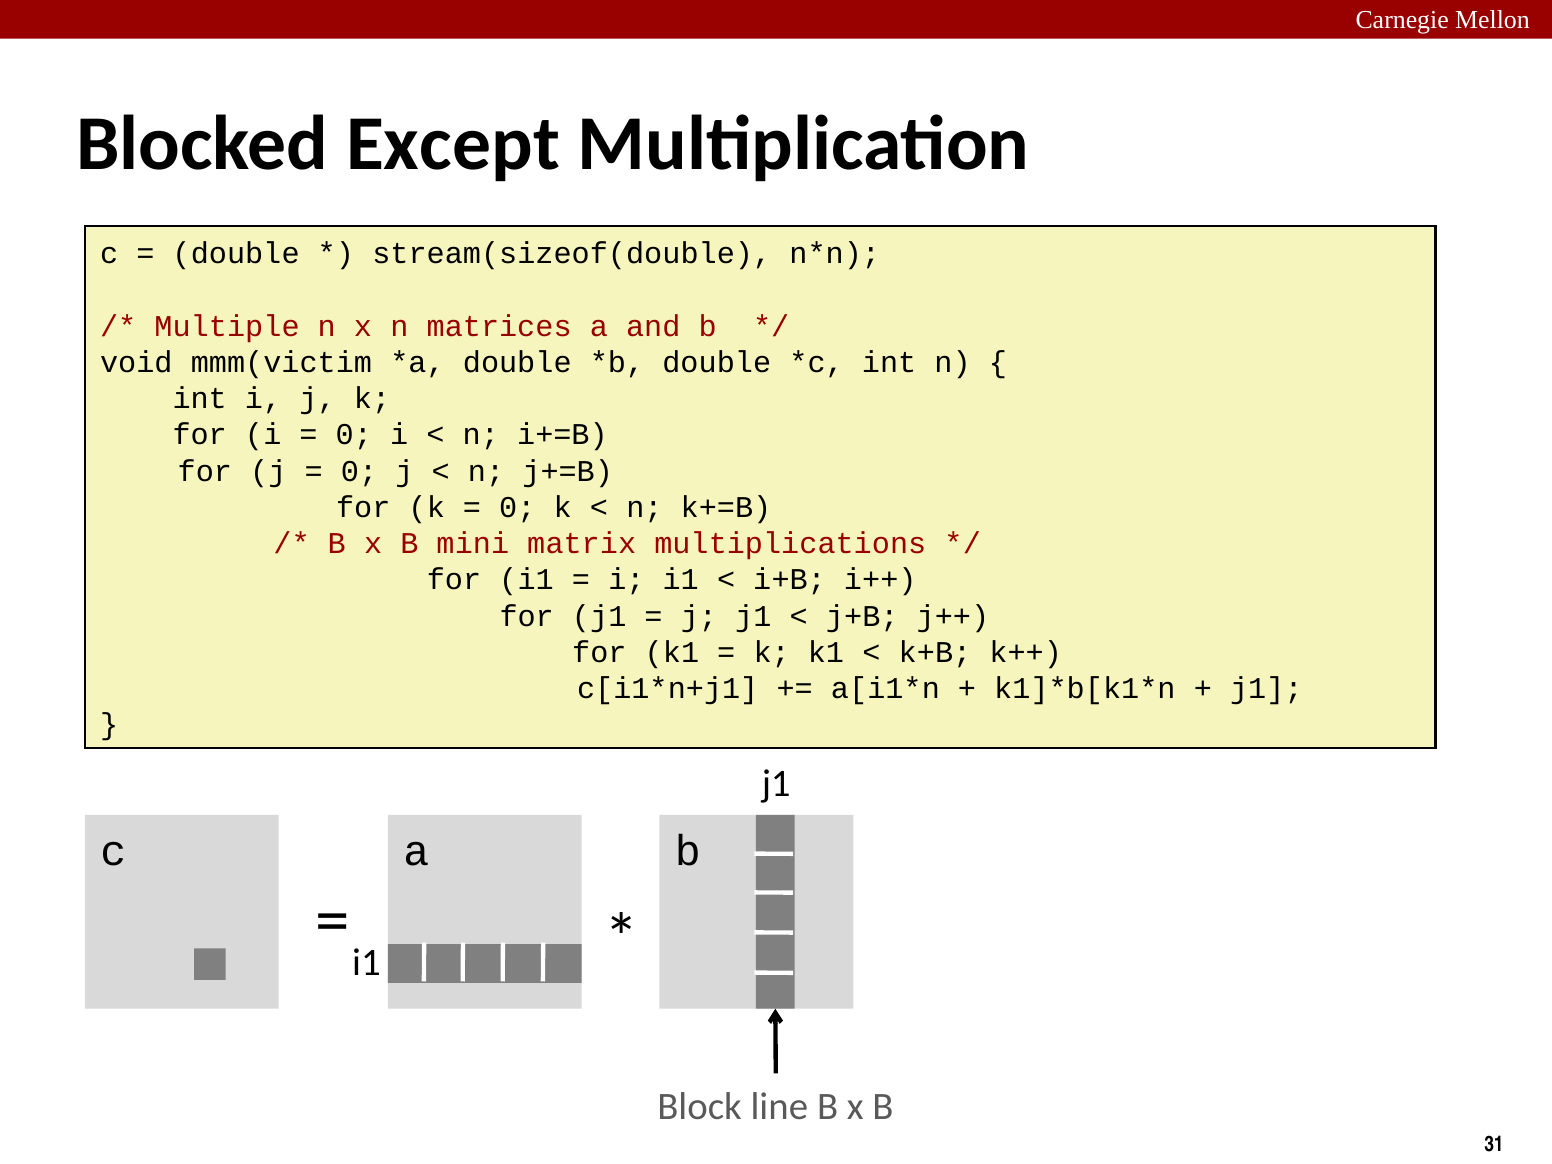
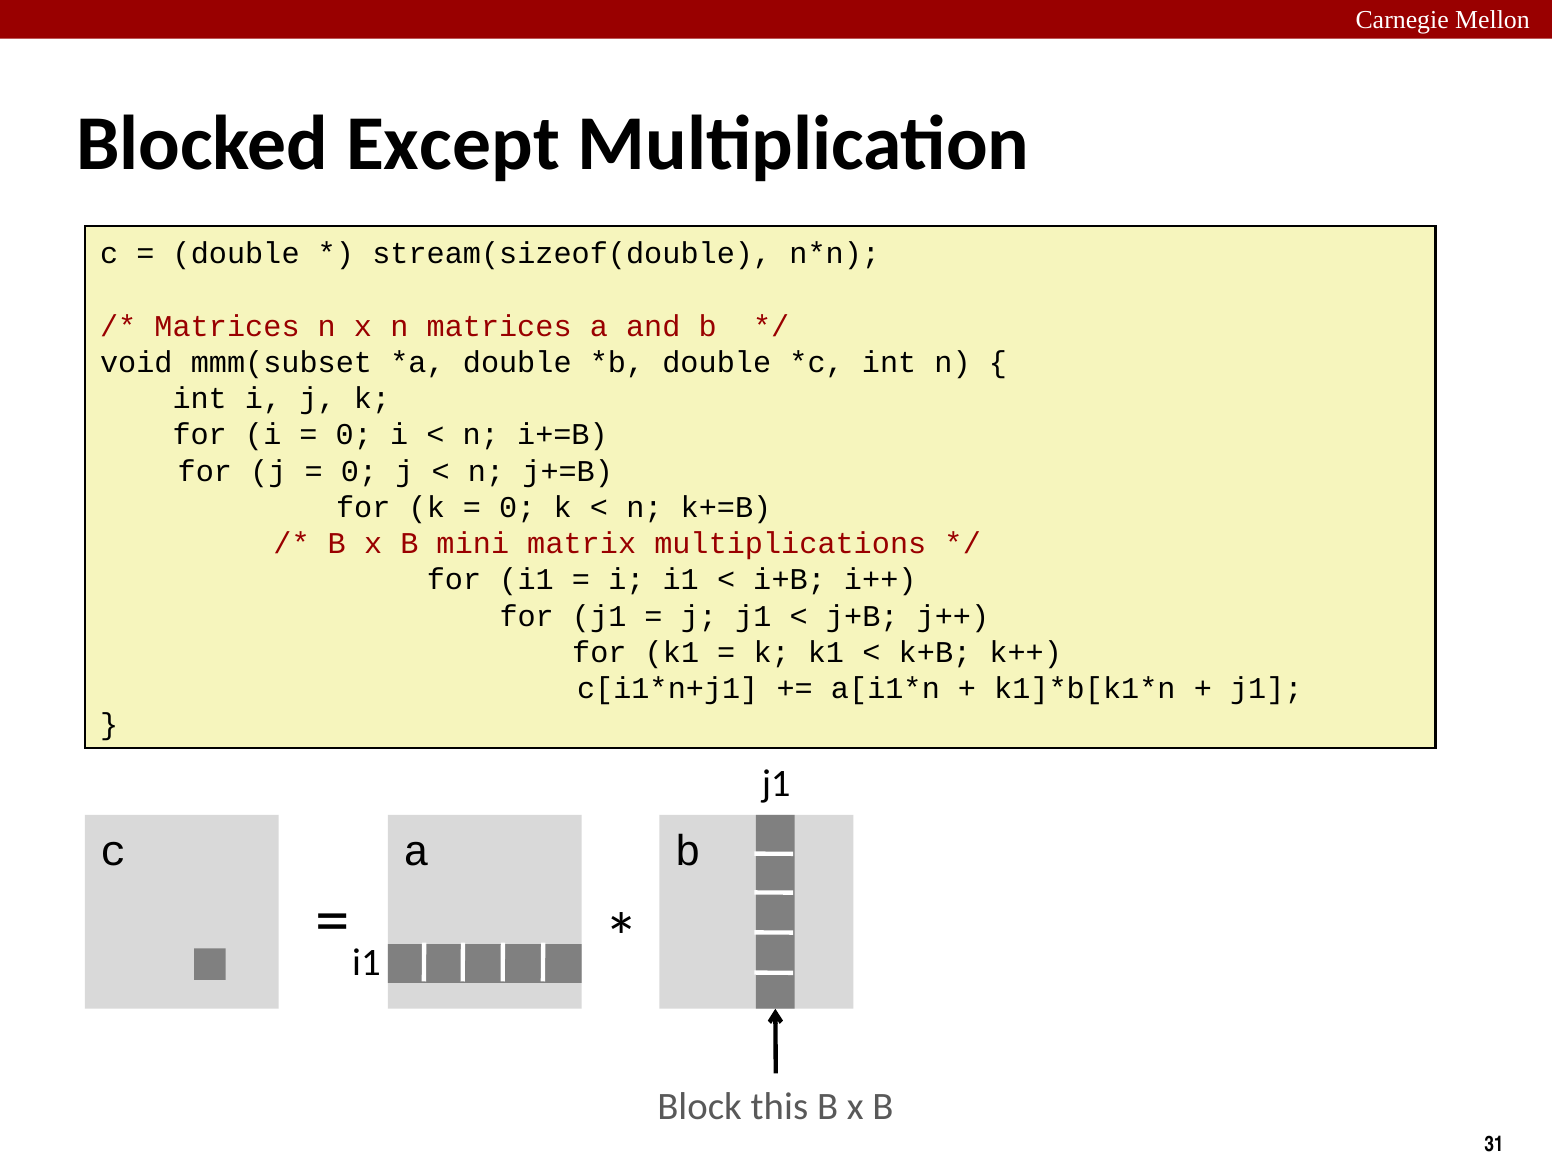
Multiple: Multiple -> Matrices (227, 326)
mmm(victim: mmm(victim -> mmm(subset (281, 363)
line: line -> this (779, 1107)
